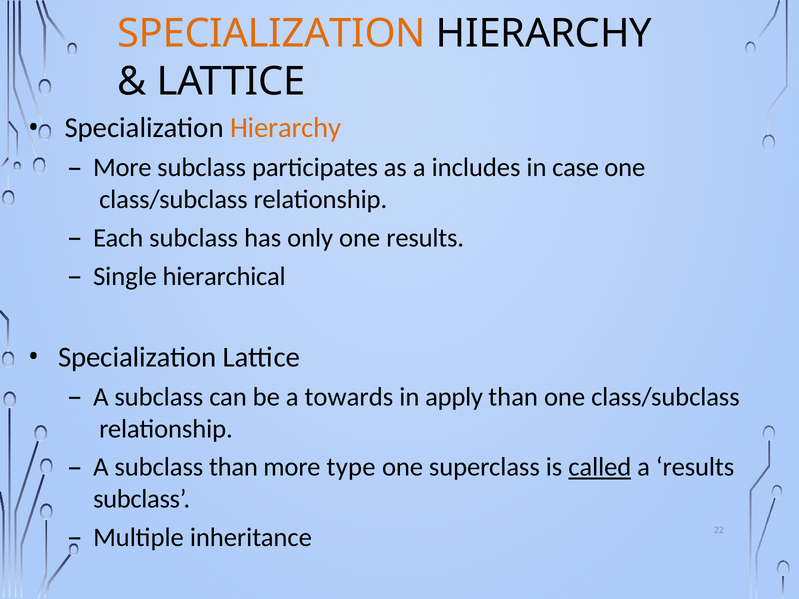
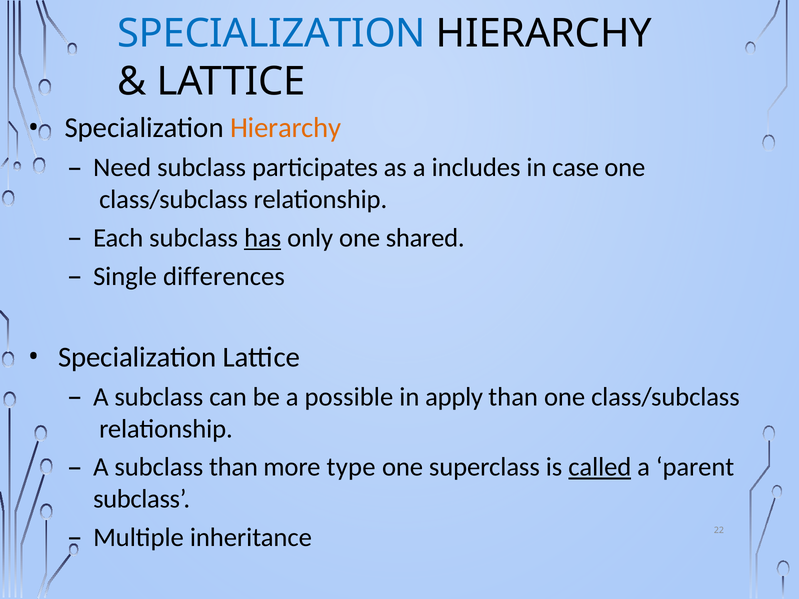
SPECIALIZATION colour: orange -> blue (271, 34)
More: More -> Need (122, 168)
has underline: none -> present (263, 238)
one results: results -> shared (425, 238)
hierarchical: hierarchical -> differences (224, 276)
towards: towards -> possible (349, 397)
a results: results -> parent (695, 467)
